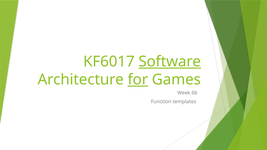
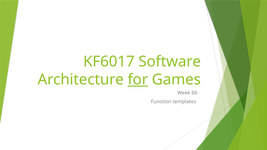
Software underline: present -> none (170, 62)
